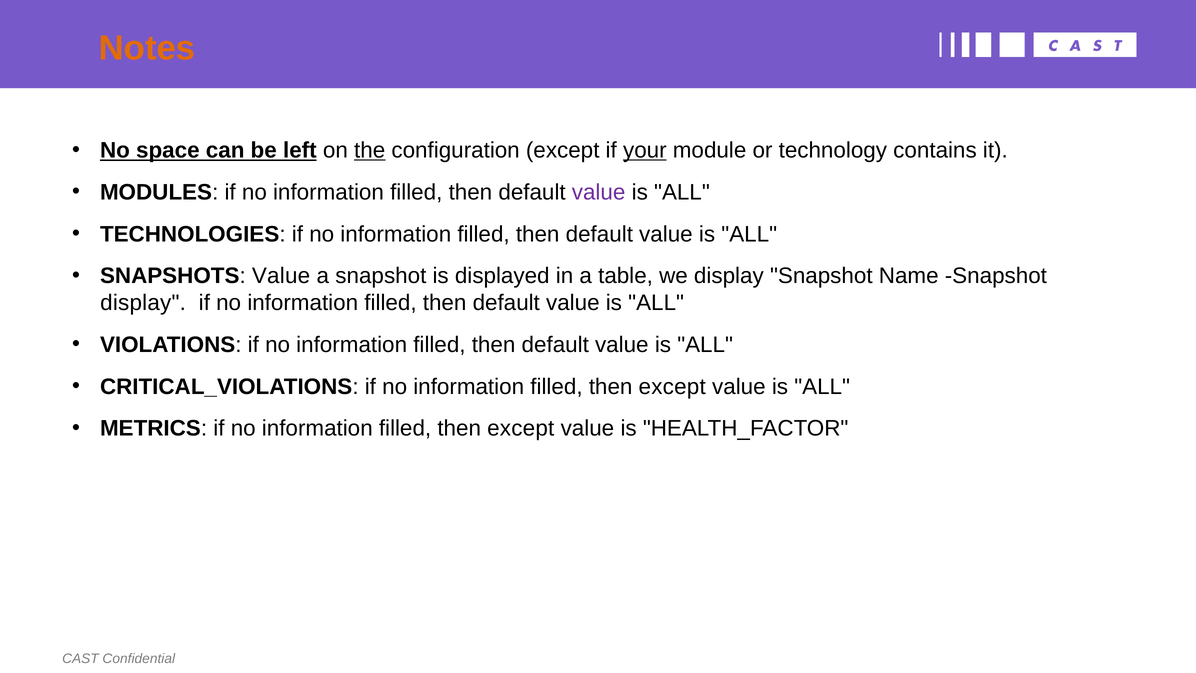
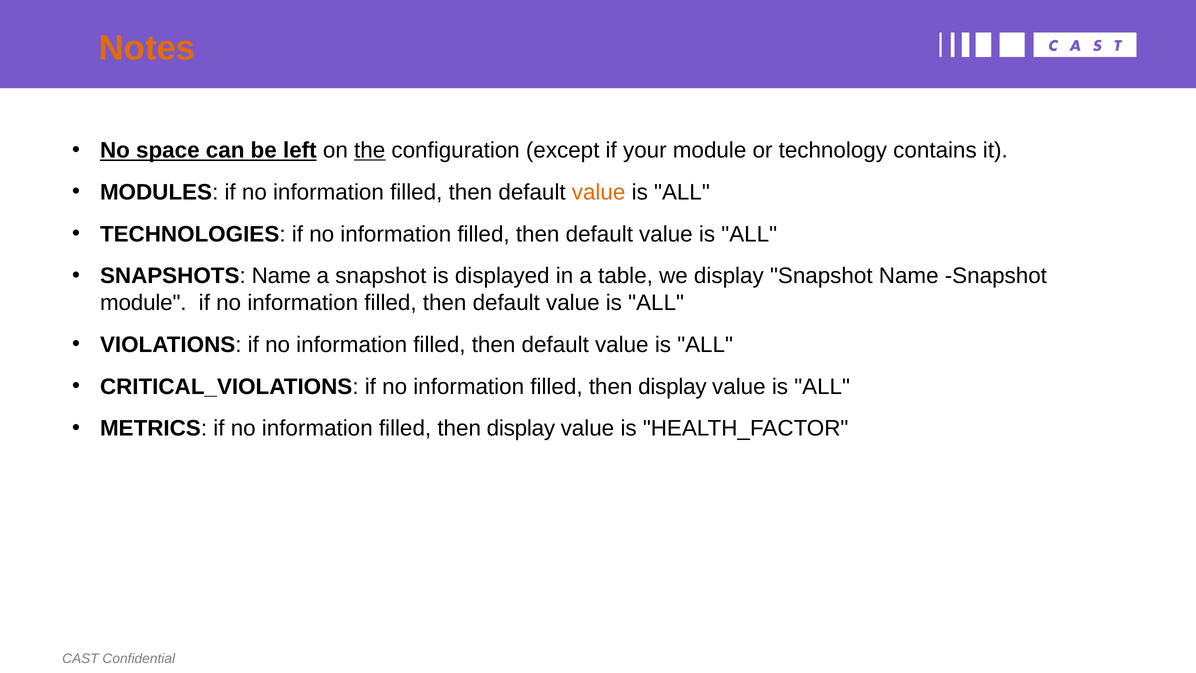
your underline: present -> none (645, 150)
value colour: purple -> orange (599, 192)
SNAPSHOTS Value: Value -> Name (281, 276)
display: display -> module (143, 303)
except: except -> display (672, 386)
except: except -> display (521, 428)
